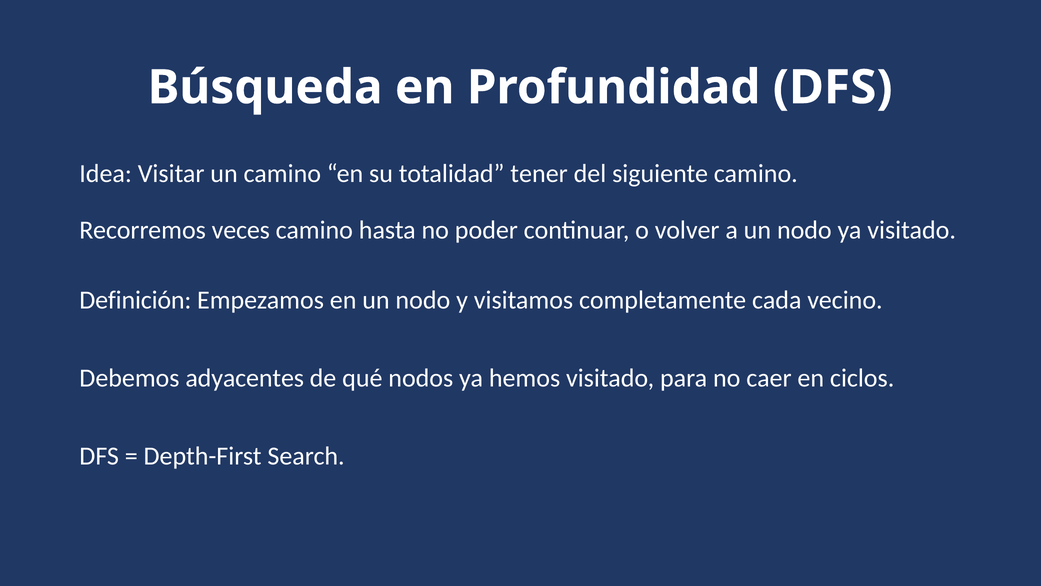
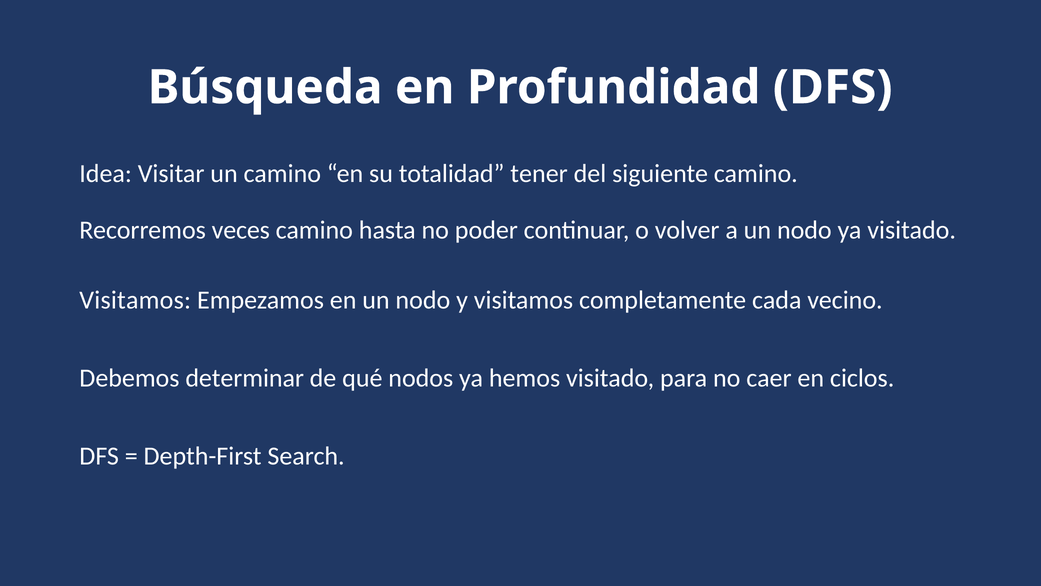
Definición: Definición -> Visitamos (135, 300)
adyacentes: adyacentes -> determinar (245, 378)
